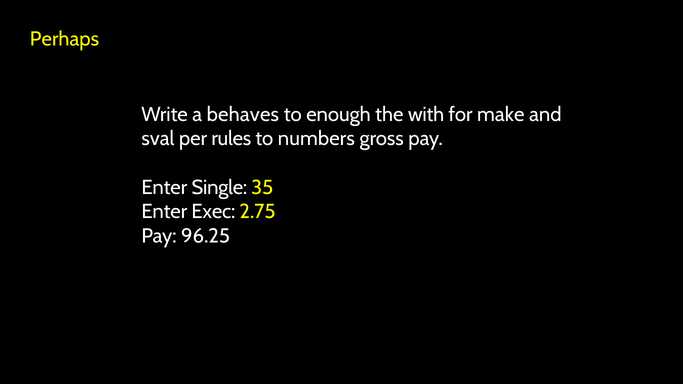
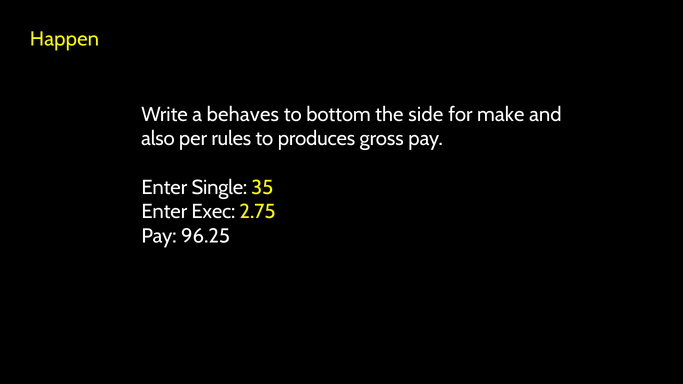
Perhaps: Perhaps -> Happen (64, 39)
enough: enough -> bottom (339, 115)
with: with -> side (426, 115)
sval: sval -> also (158, 139)
numbers: numbers -> produces (316, 139)
